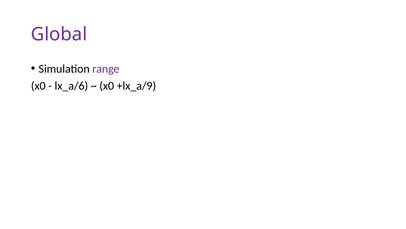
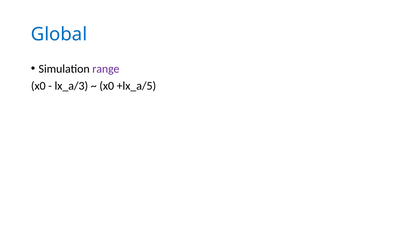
Global colour: purple -> blue (59, 34)
lx_a/6: lx_a/6 -> lx_a/3 (71, 86)
+lx_a/9: +lx_a/9 -> +lx_a/5 (136, 86)
